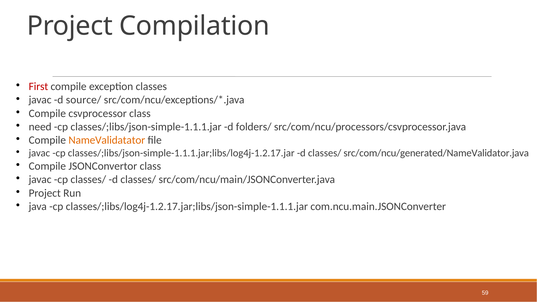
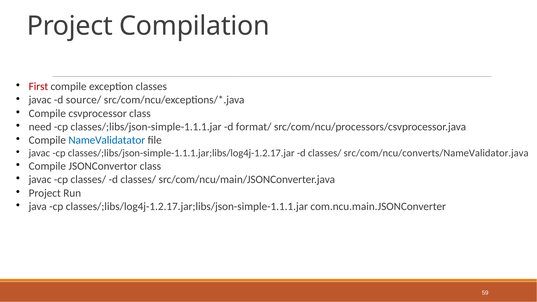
folders/: folders/ -> format/ (254, 127)
NameValidatator colour: orange -> blue (107, 140)
src/com/ncu/generated/NameValidator.java: src/com/ncu/generated/NameValidator.java -> src/com/ncu/converts/NameValidator.java (436, 153)
